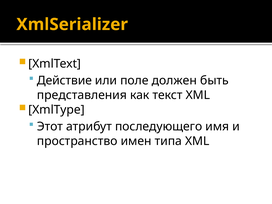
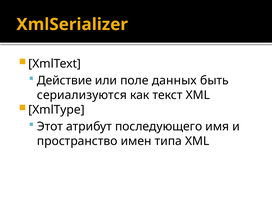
должен: должен -> данных (174, 81)
представления: представления -> сериализуются (82, 95)
